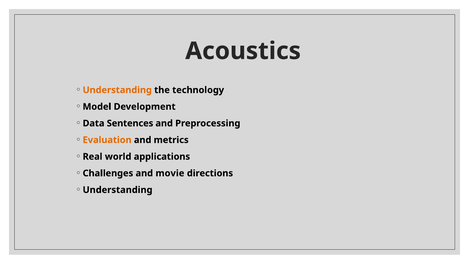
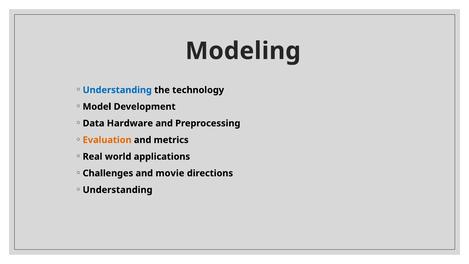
Acoustics: Acoustics -> Modeling (243, 51)
Understanding colour: orange -> blue (117, 90)
Sentences: Sentences -> Hardware (130, 123)
